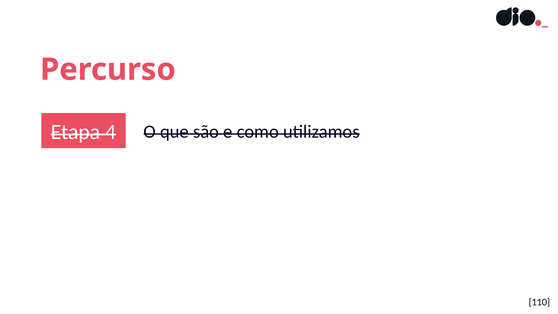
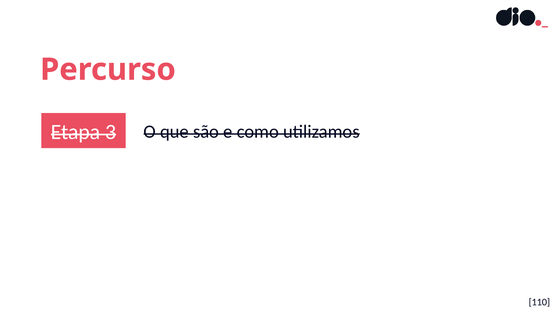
4: 4 -> 3 (111, 132)
